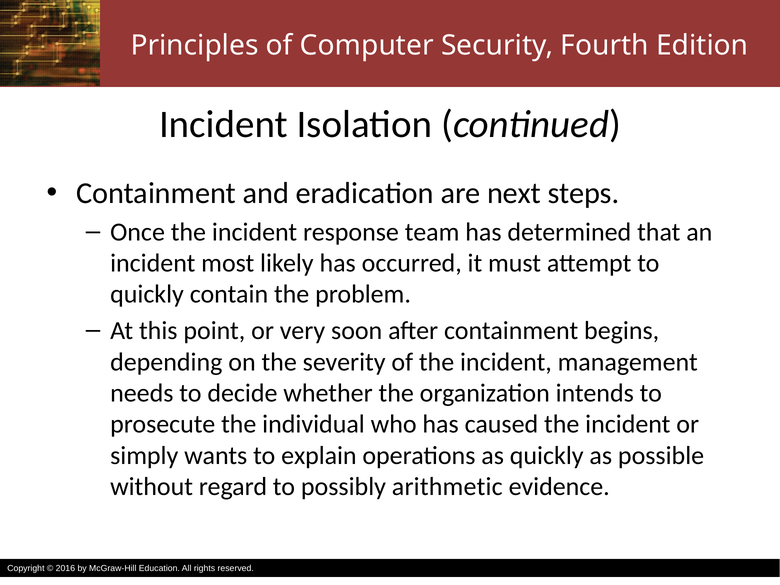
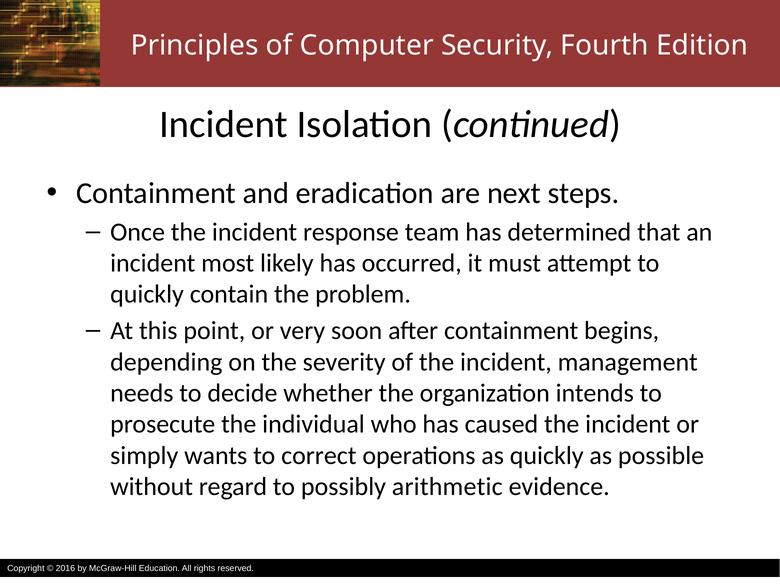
explain: explain -> correct (319, 456)
